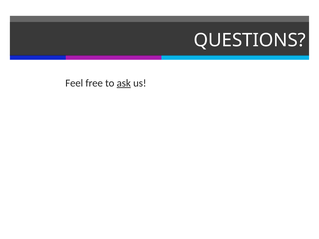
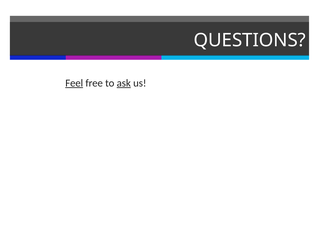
Feel underline: none -> present (74, 83)
